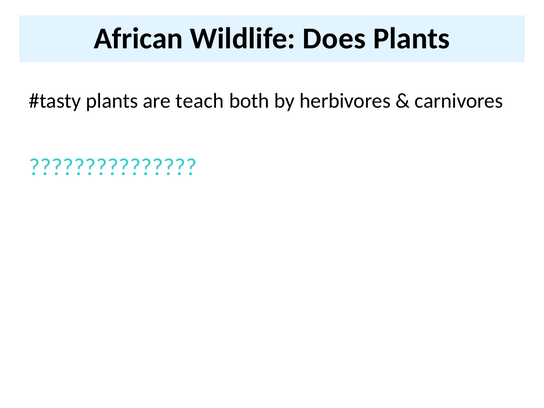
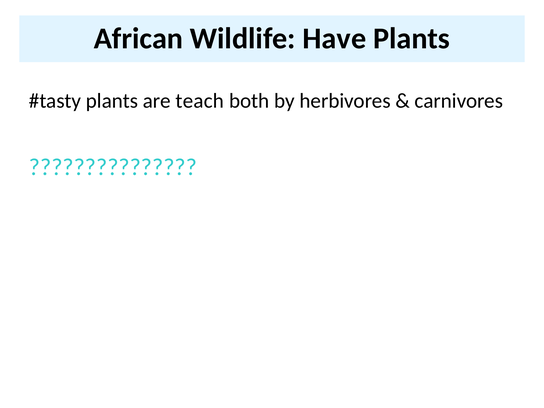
Does: Does -> Have (334, 39)
